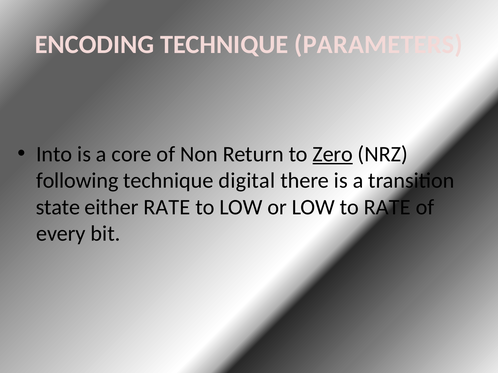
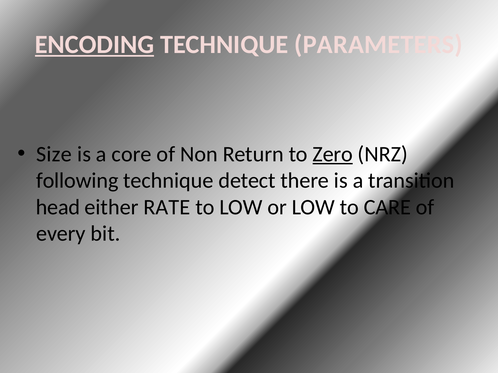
ENCODING underline: none -> present (94, 45)
Into: Into -> Size (54, 154)
digital: digital -> detect (247, 181)
state: state -> head (58, 207)
to RATE: RATE -> CARE (387, 207)
